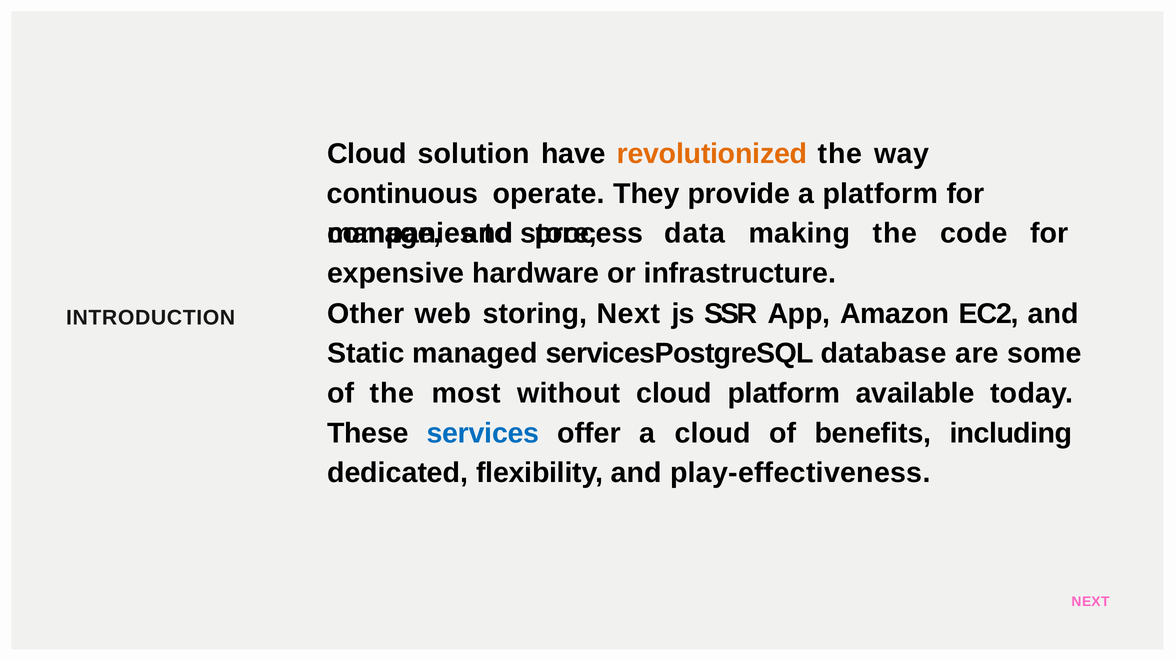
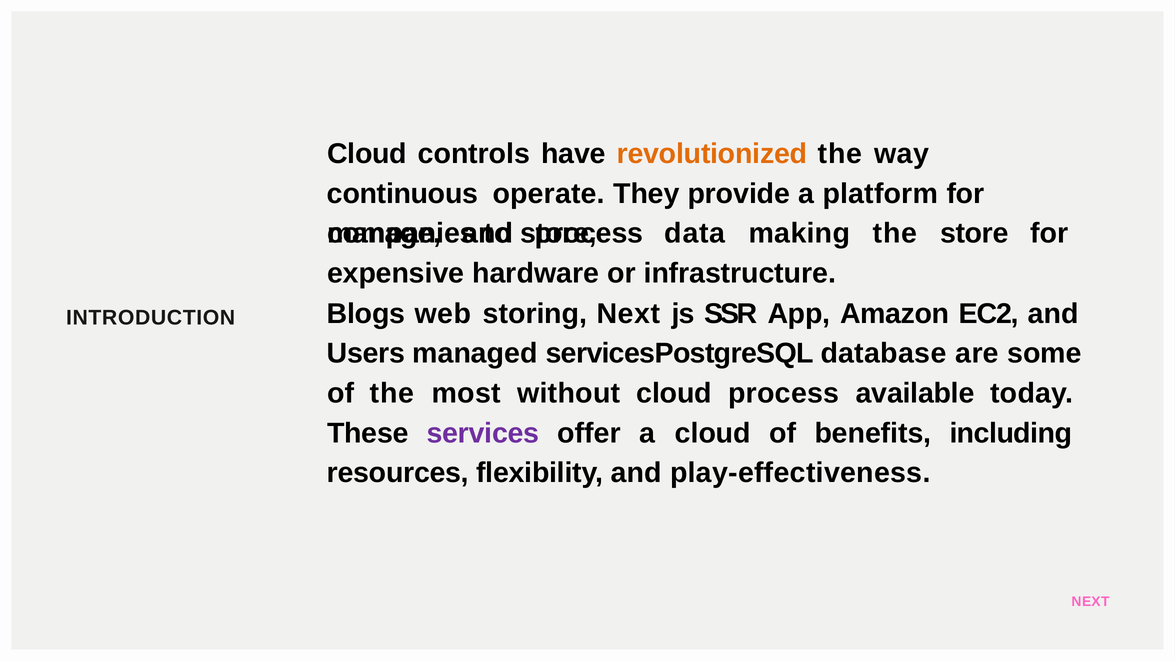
solution: solution -> controls (474, 154)
the code: code -> store (974, 234)
Other: Other -> Blogs (366, 314)
Static: Static -> Users (366, 354)
cloud platform: platform -> process (784, 393)
services colour: blue -> purple (483, 433)
dedicated: dedicated -> resources (398, 473)
